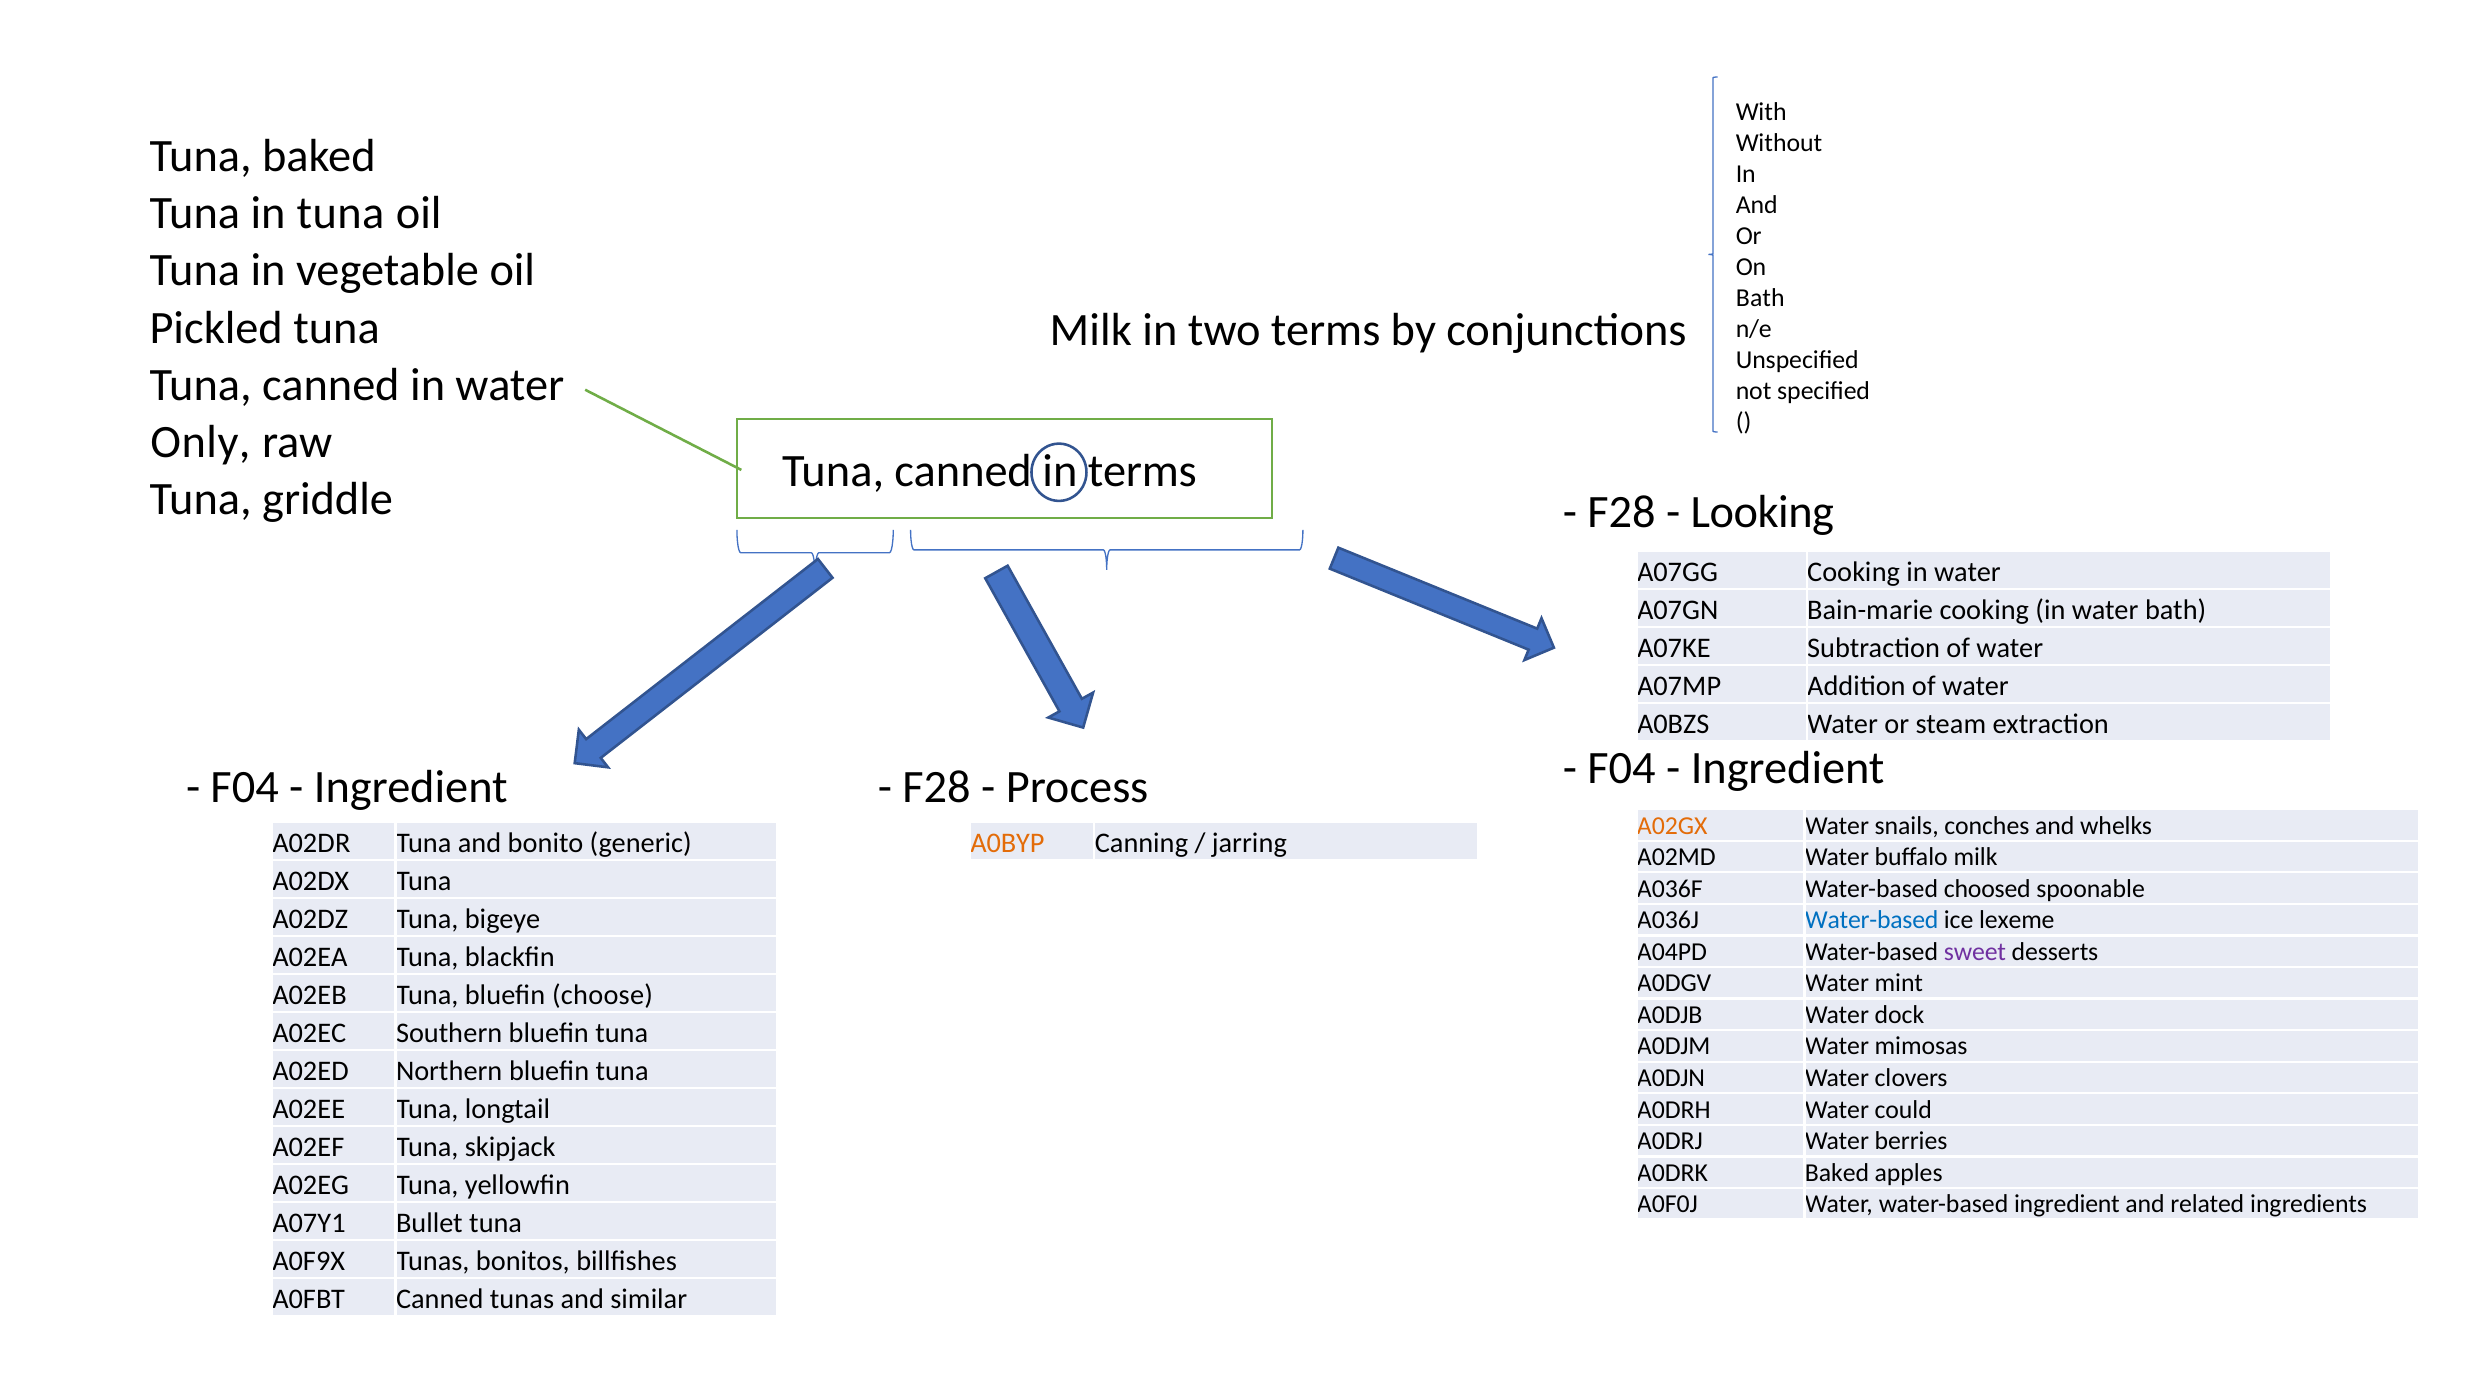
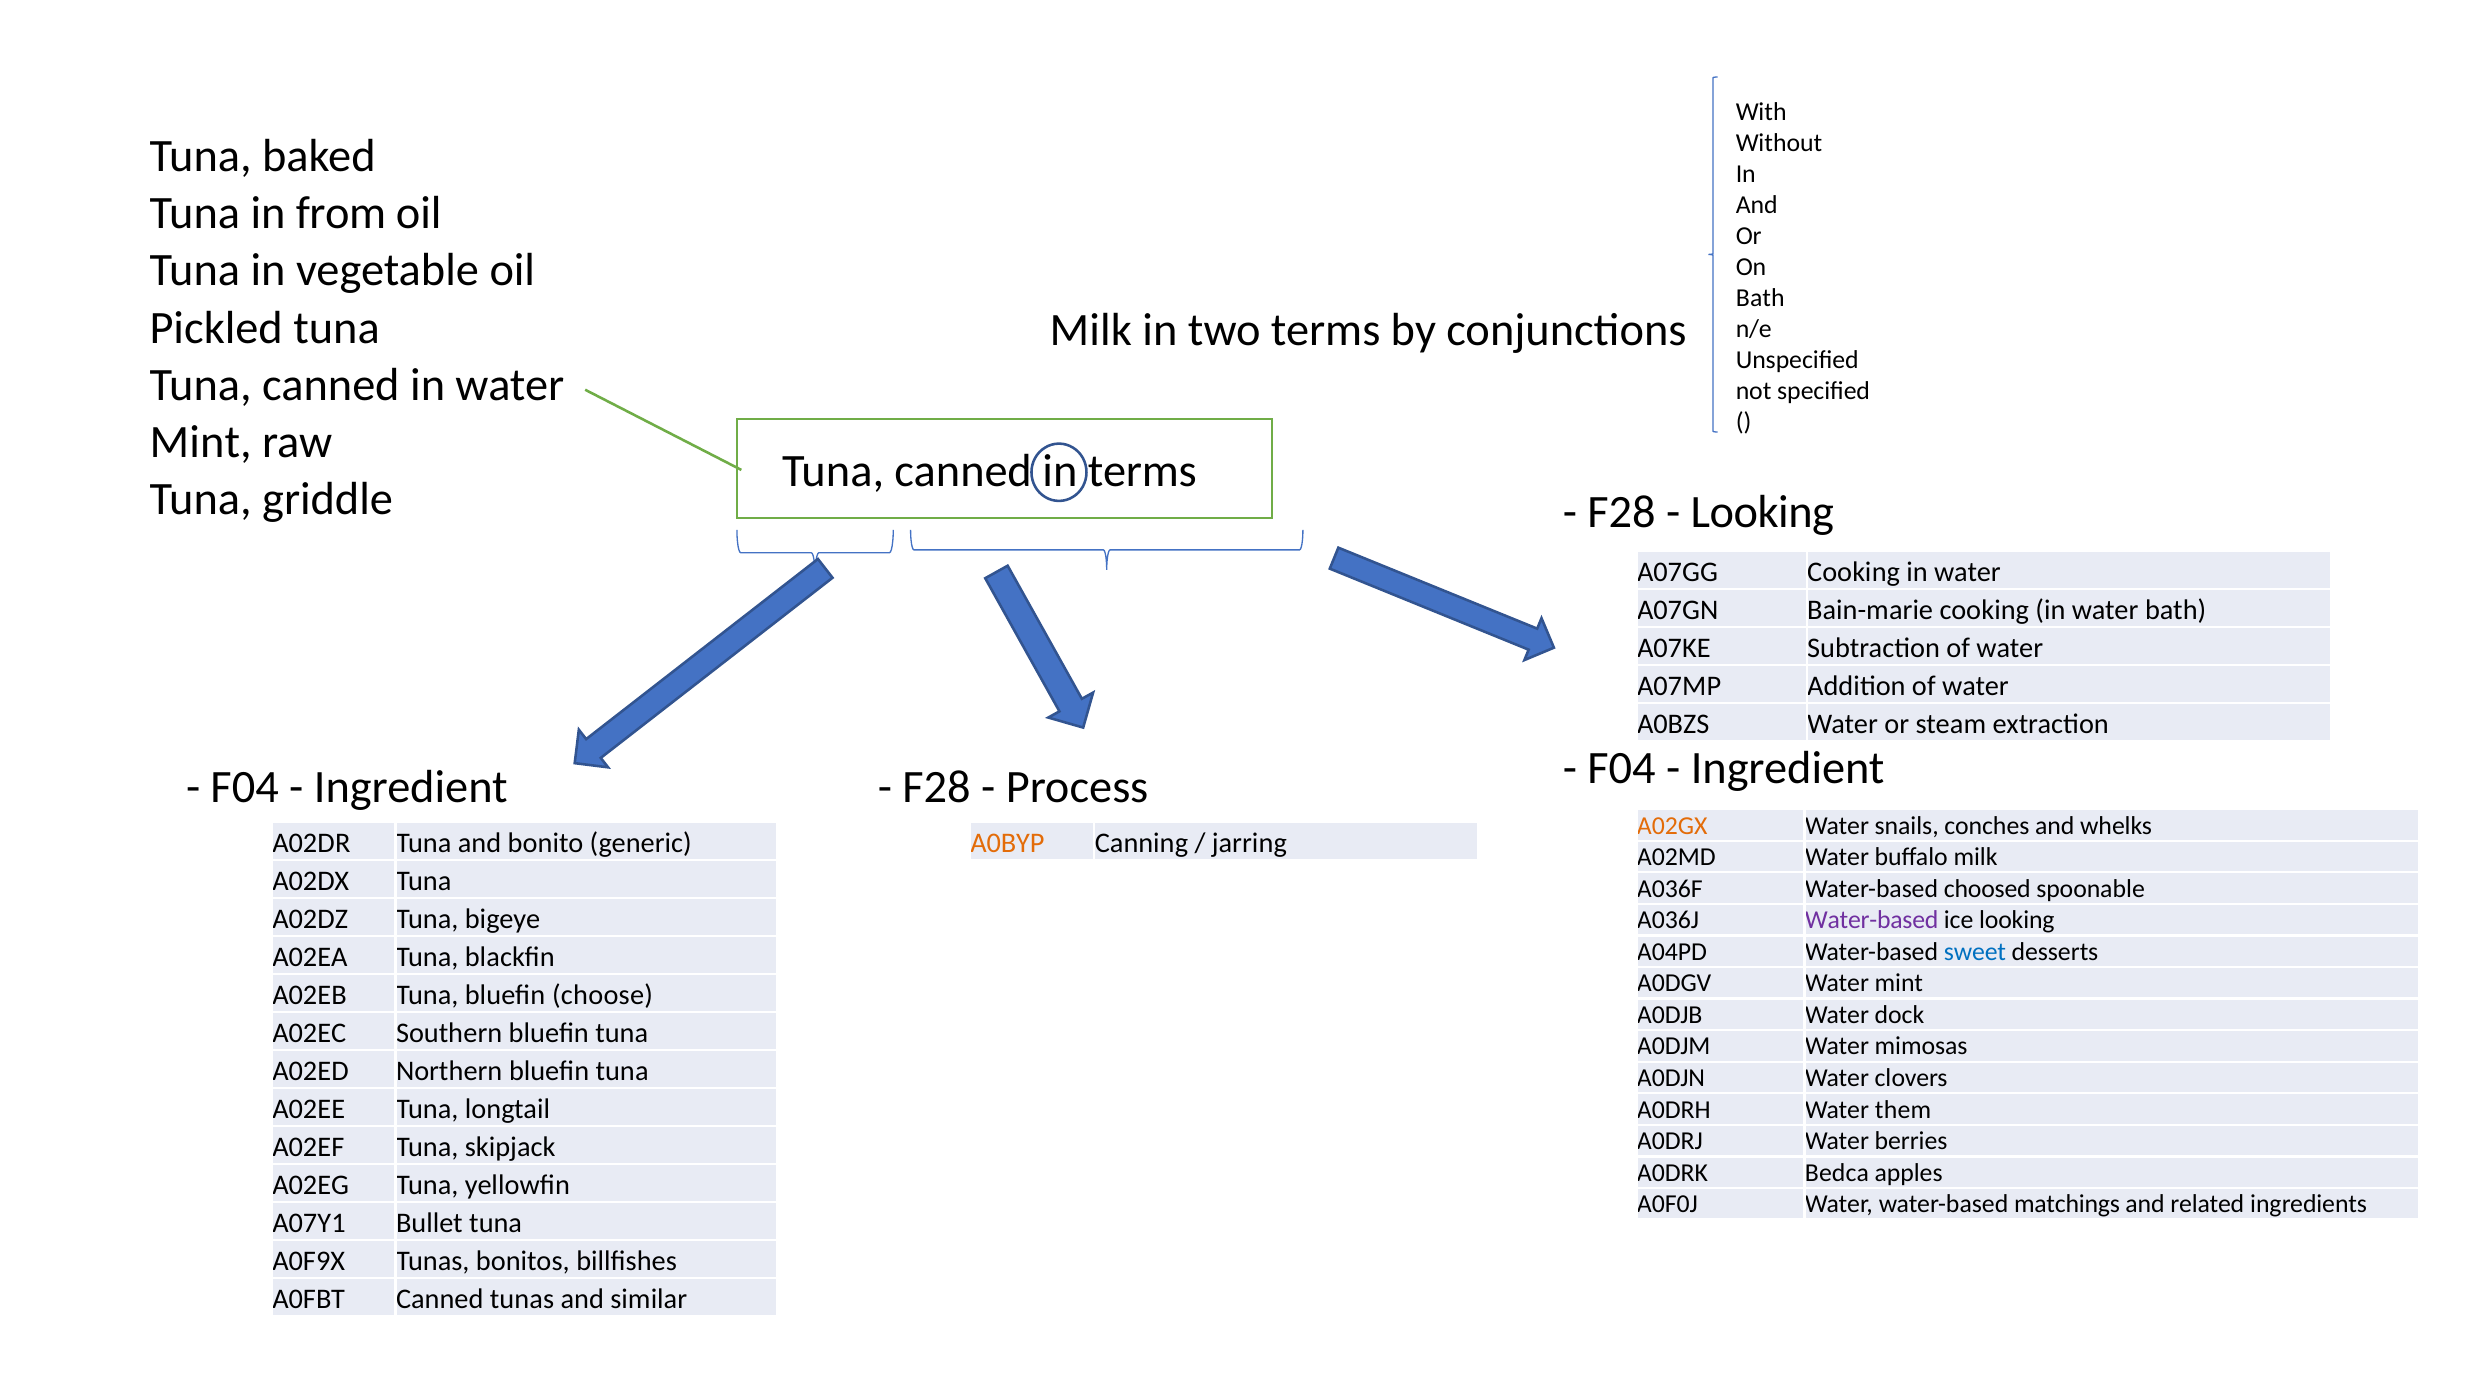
in tuna: tuna -> from (341, 213)
Only: Only -> Mint (201, 442)
Water-based colour: blue -> purple (1872, 920)
ice lexeme: lexeme -> looking (2017, 920)
sweet colour: purple -> blue (1975, 952)
could: could -> them (1903, 1109)
A0DRK Baked: Baked -> Bedca (1837, 1172)
water-based ingredient: ingredient -> matchings (2067, 1204)
